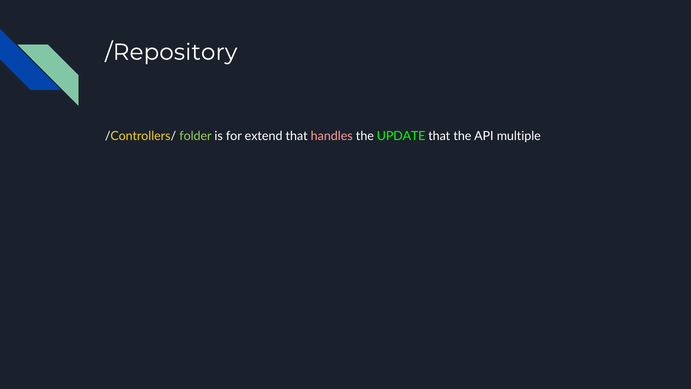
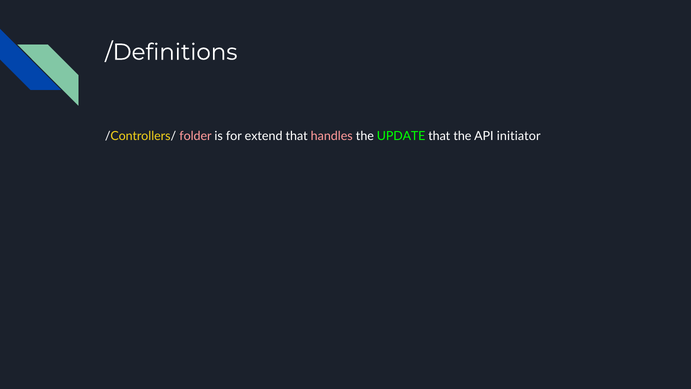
/Repository: /Repository -> /Definitions (171, 52)
folder colour: light green -> pink (195, 136)
multiple: multiple -> initiator (519, 136)
